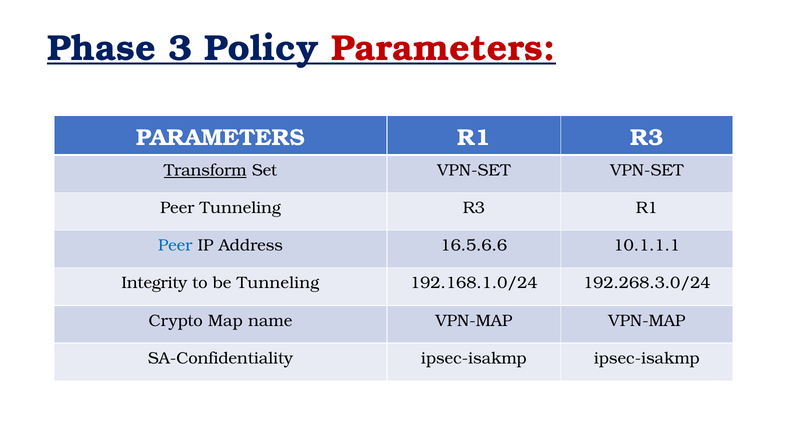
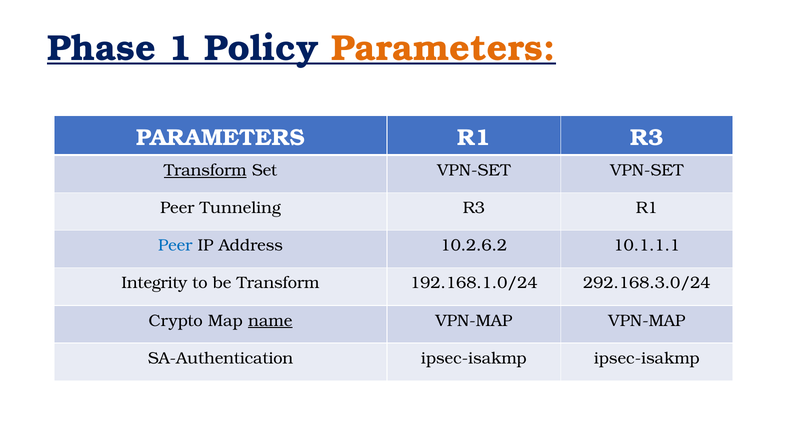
3: 3 -> 1 (180, 48)
Parameters colour: red -> orange (443, 48)
16.5.6.6: 16.5.6.6 -> 10.2.6.2 (474, 245)
be Tunneling: Tunneling -> Transform (278, 283)
192.268.3.0/24: 192.268.3.0/24 -> 292.168.3.0/24 (647, 283)
name underline: none -> present (270, 320)
SA-Confidentiality: SA-Confidentiality -> SA-Authentication (221, 358)
